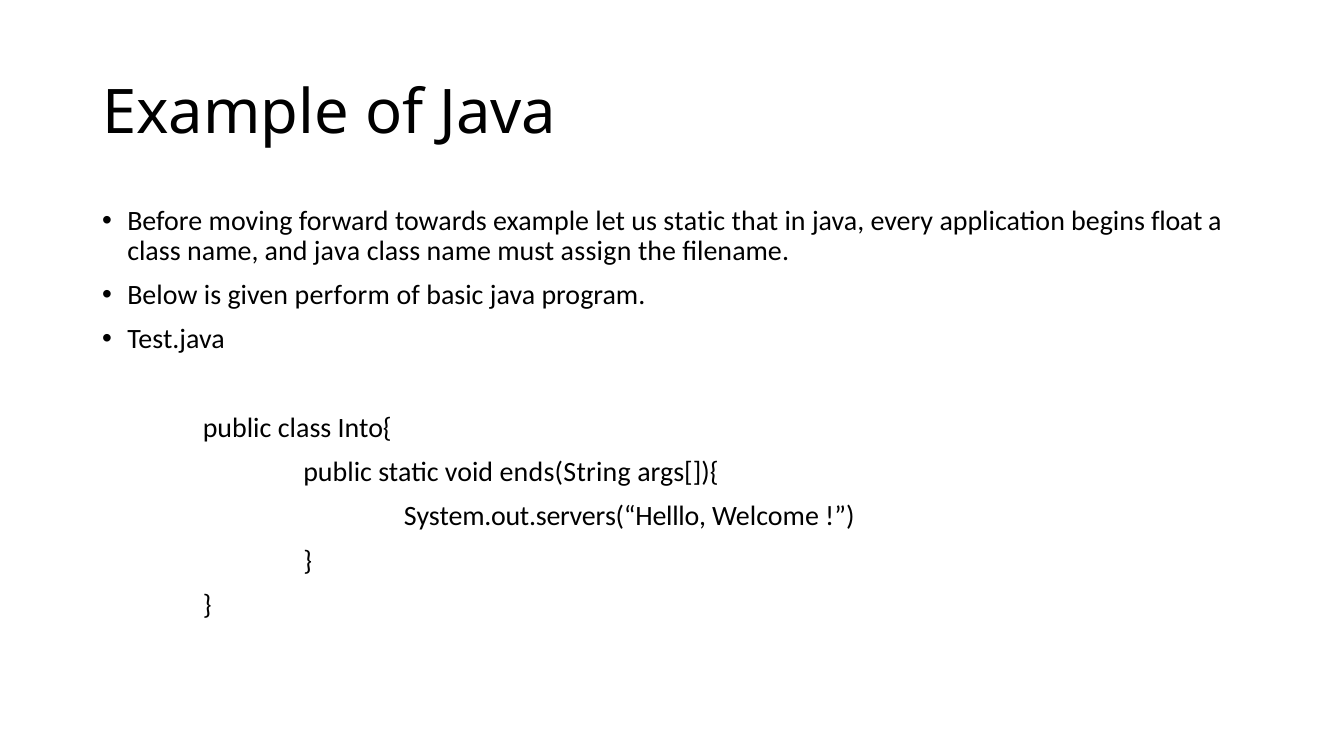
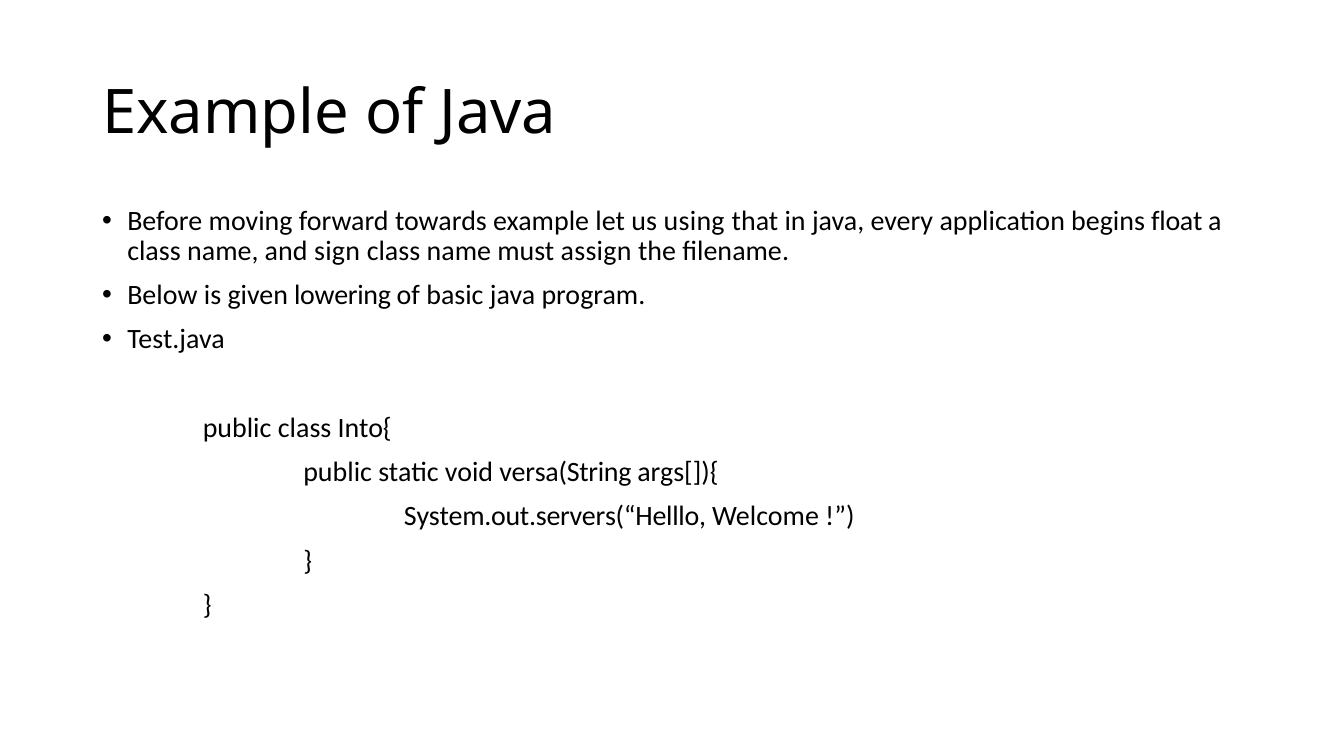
us static: static -> using (694, 221)
and java: java -> sign (337, 251)
perform: perform -> lowering (342, 295)
ends(String: ends(String -> versa(String (565, 472)
